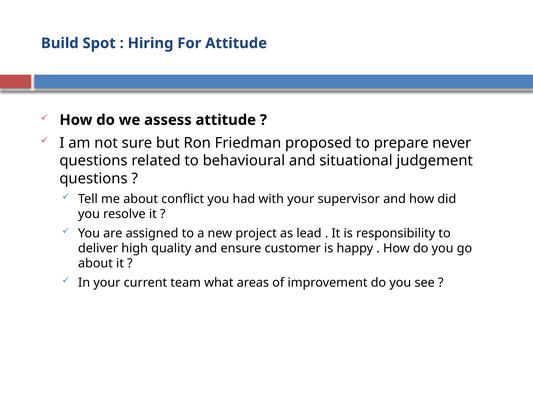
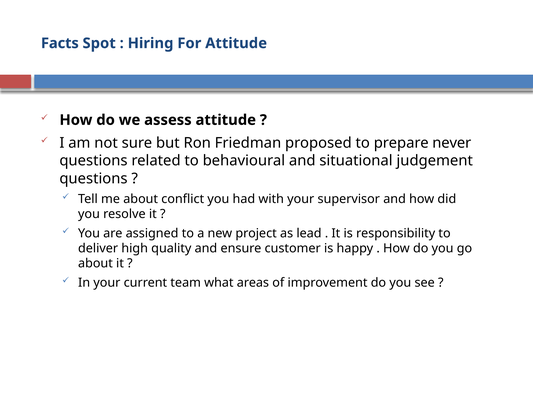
Build: Build -> Facts (60, 43)
